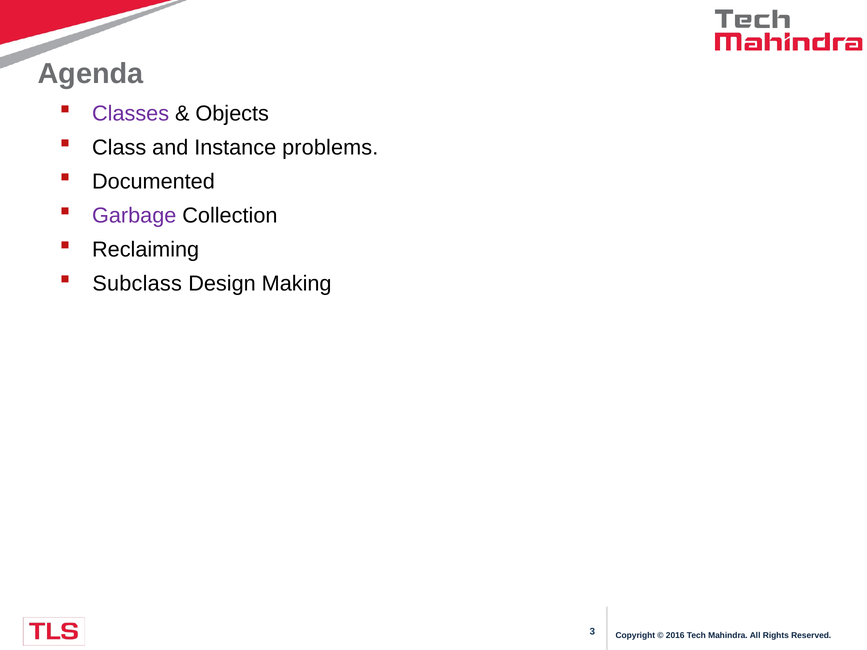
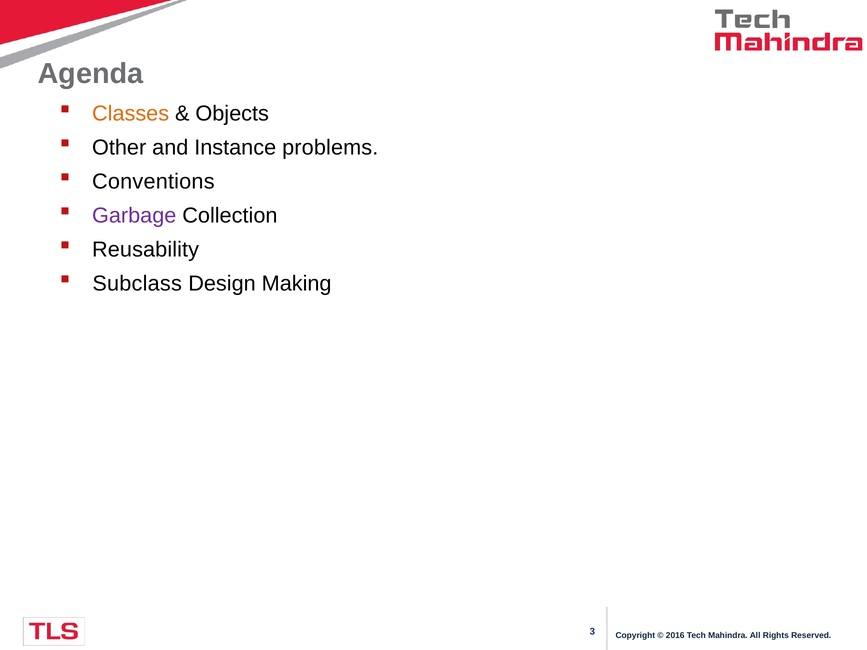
Classes colour: purple -> orange (131, 114)
Class: Class -> Other (119, 148)
Documented: Documented -> Conventions (153, 182)
Reclaiming: Reclaiming -> Reusability (146, 250)
